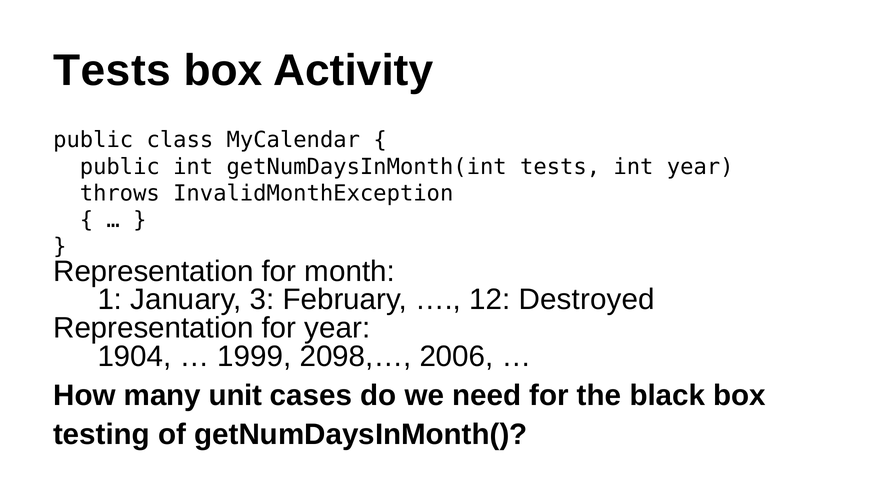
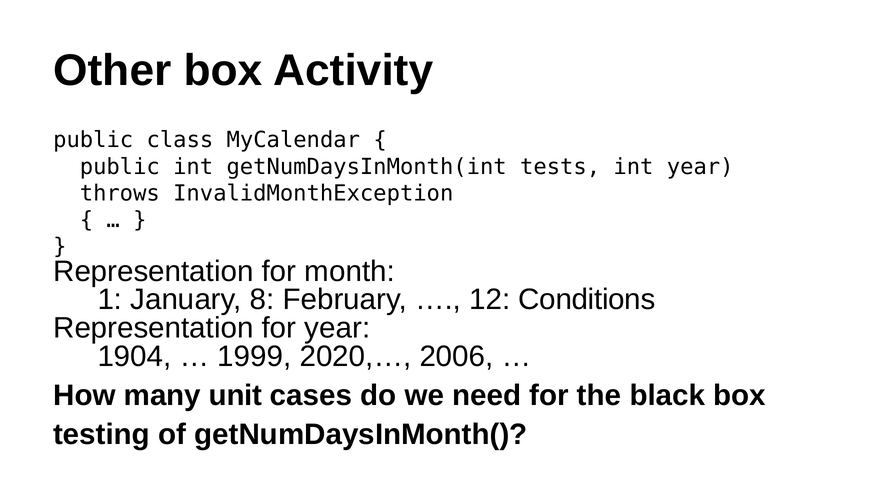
Tests: Tests -> Other (112, 71)
3: 3 -> 8 (262, 300)
Destroyed: Destroyed -> Conditions (587, 300)
2098,…: 2098,… -> 2020,… (355, 356)
